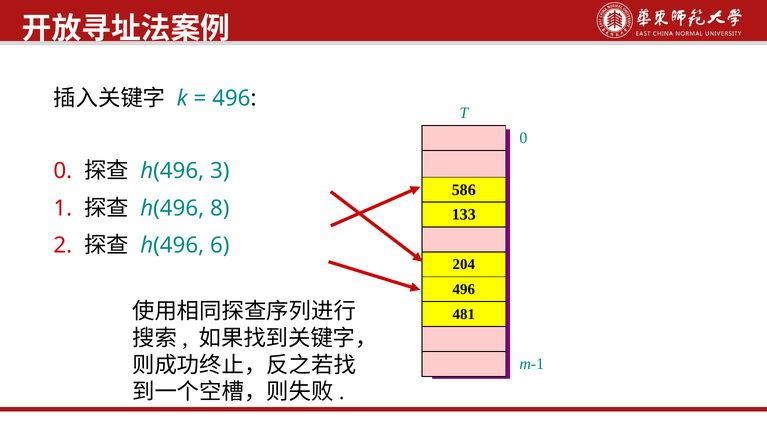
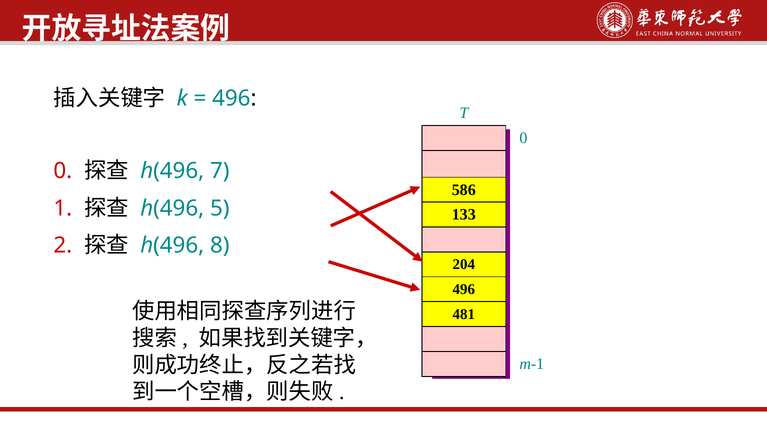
3: 3 -> 7 (220, 171)
8: 8 -> 5 (220, 208)
6: 6 -> 8 (220, 246)
